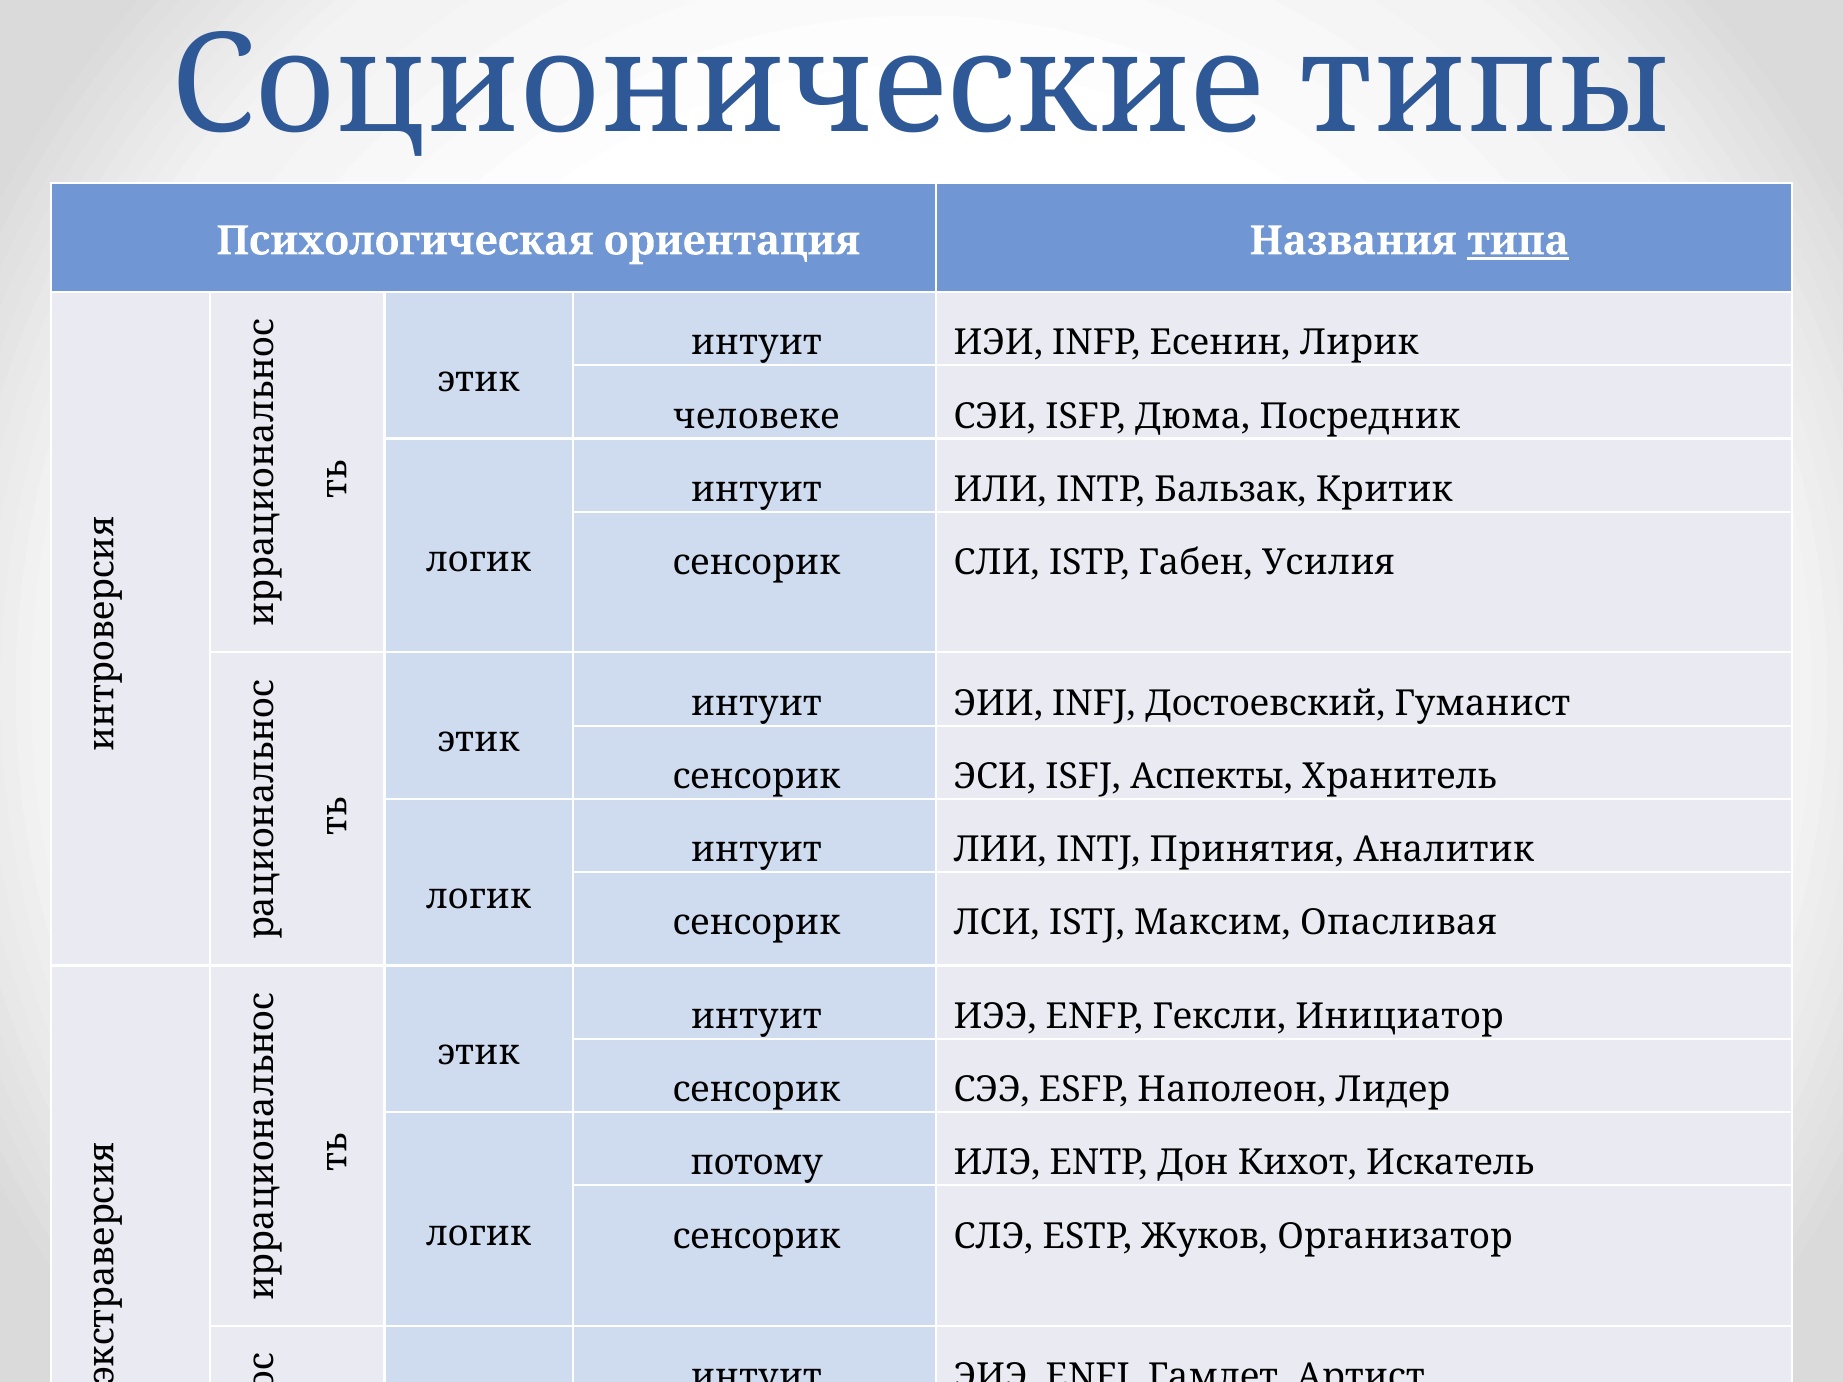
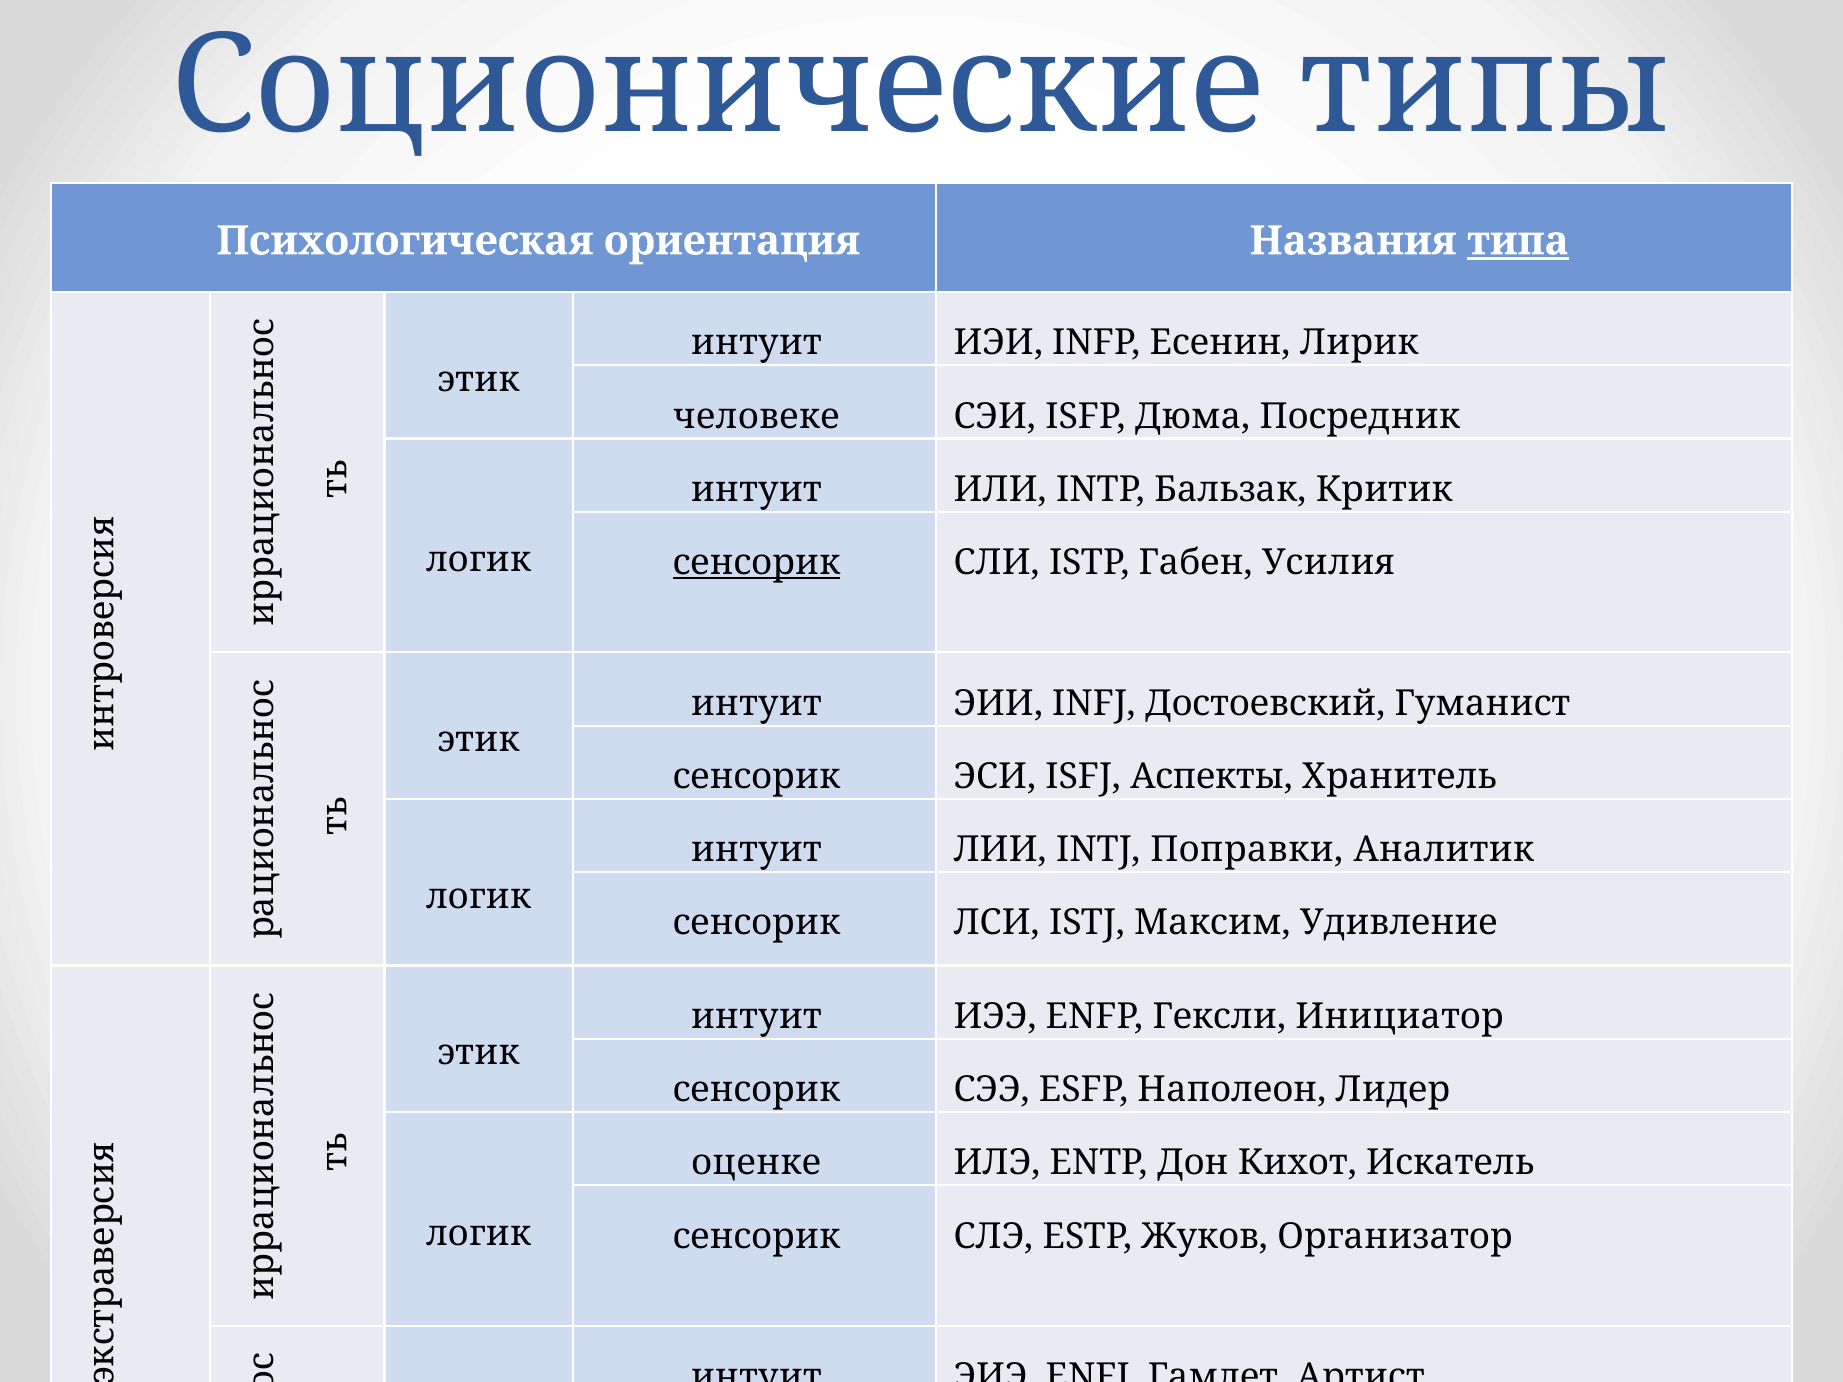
сенсорик underline: none -> present (757, 563)
Принятия: Принятия -> Поправки (1247, 850)
Опасливая: Опасливая -> Удивление (1399, 923)
потому: потому -> оценке (756, 1163)
